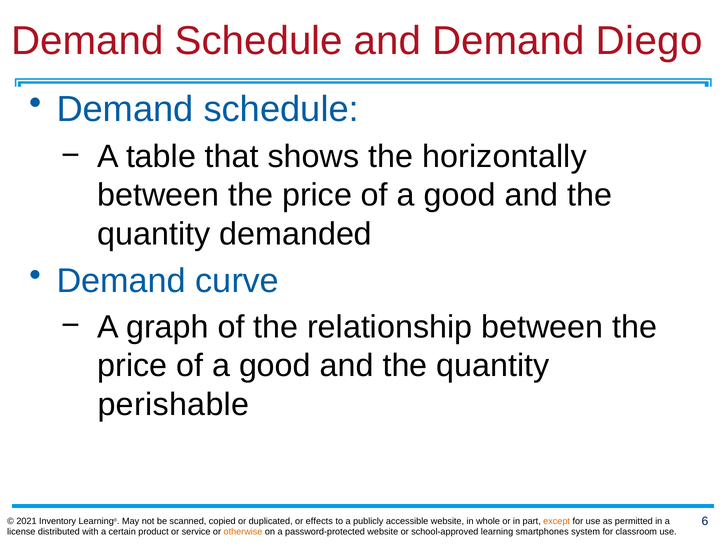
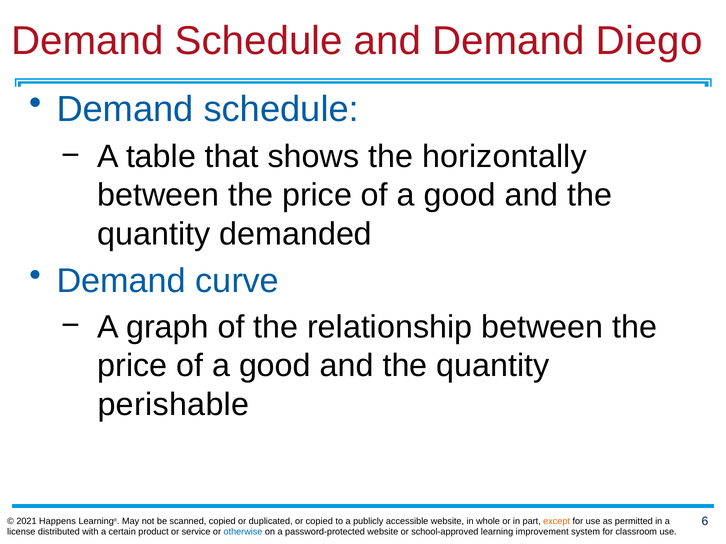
Inventory: Inventory -> Happens (57, 521)
or effects: effects -> copied (319, 521)
otherwise colour: orange -> blue (243, 532)
smartphones: smartphones -> improvement (542, 532)
